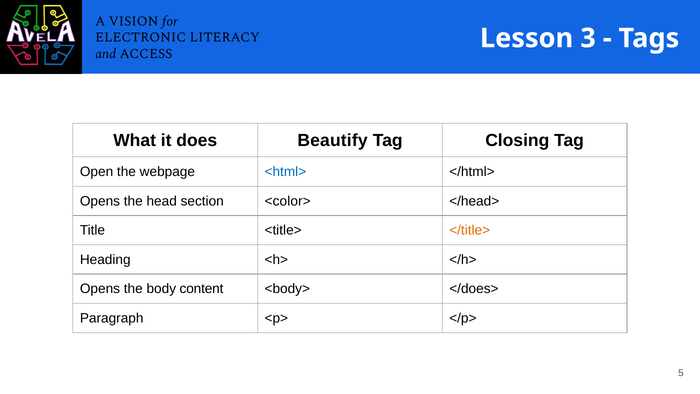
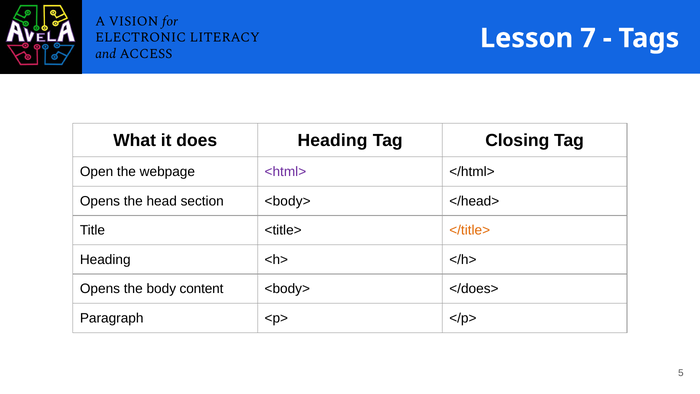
3: 3 -> 7 (588, 38)
does Beautify: Beautify -> Heading (333, 140)
<html> colour: blue -> purple (285, 172)
section <color>: <color> -> <body> (288, 201)
